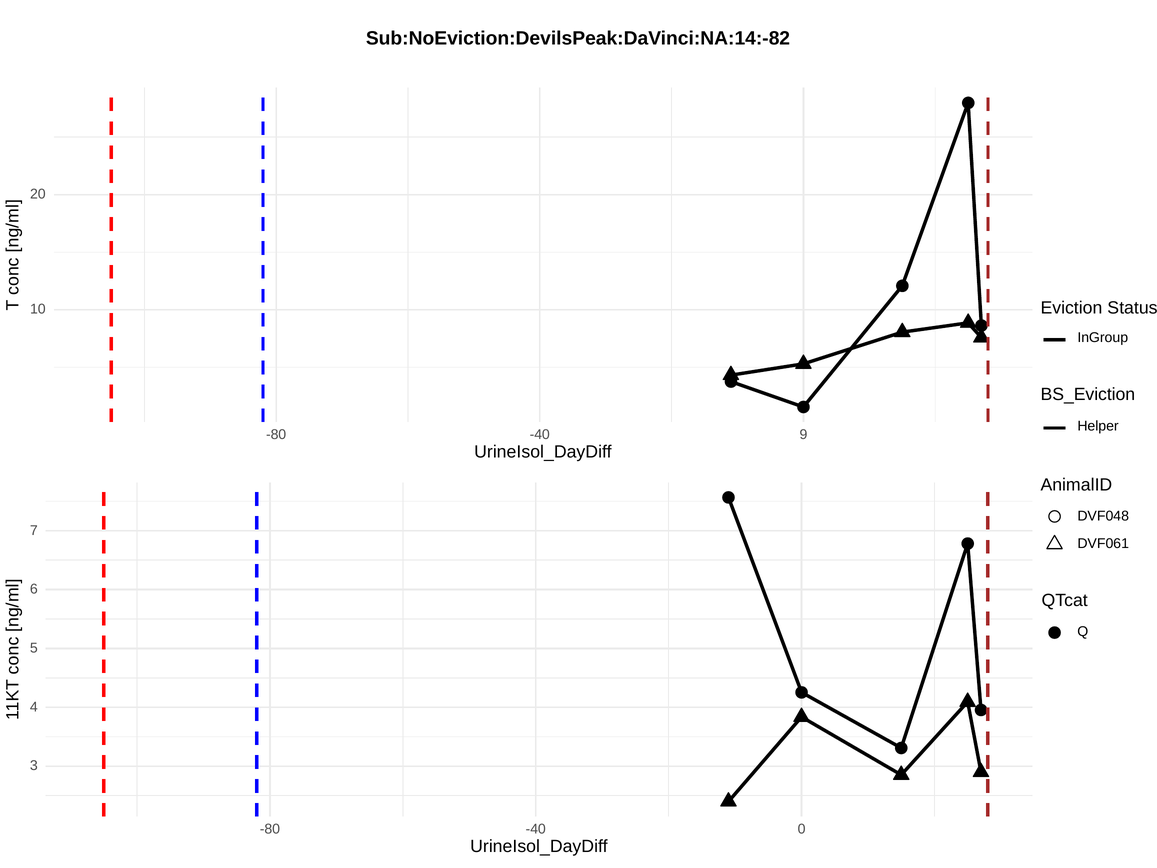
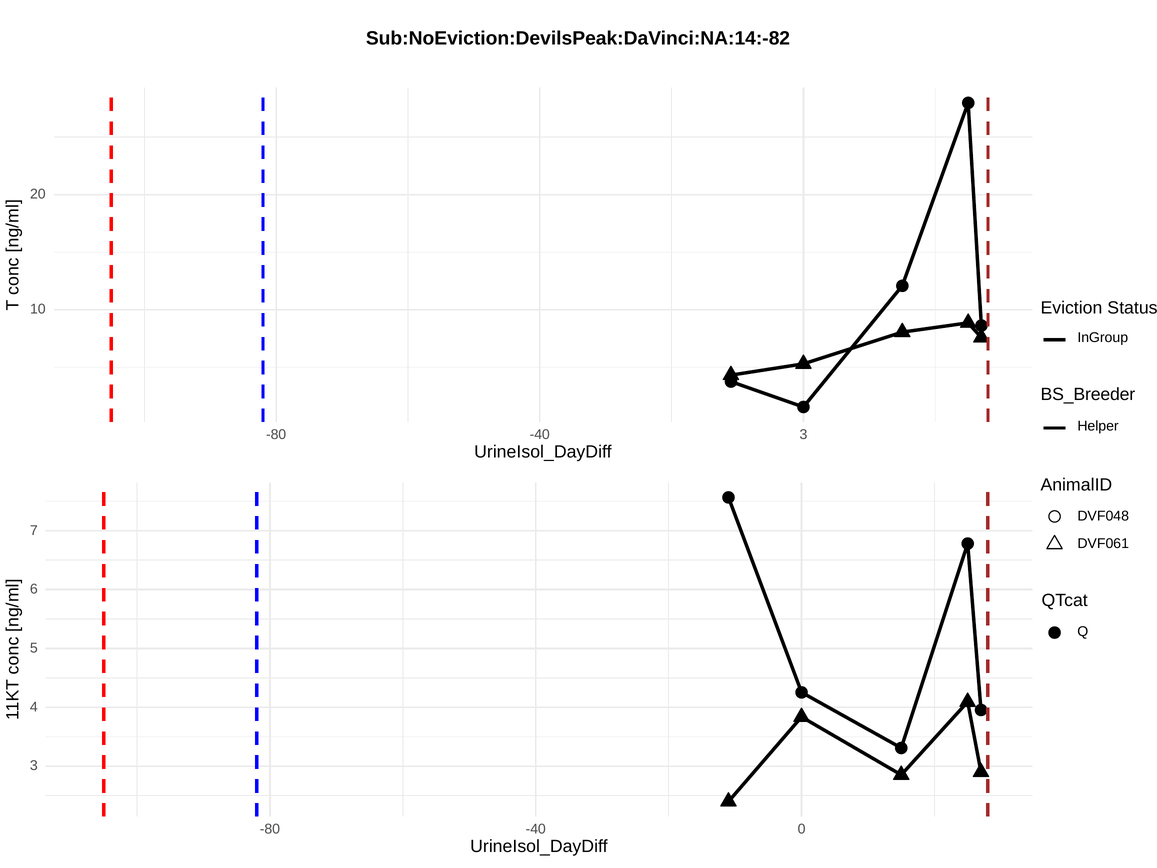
BS_Eviction: BS_Eviction -> BS_Breeder (1088, 394)
-40 9: 9 -> 3 (803, 434)
